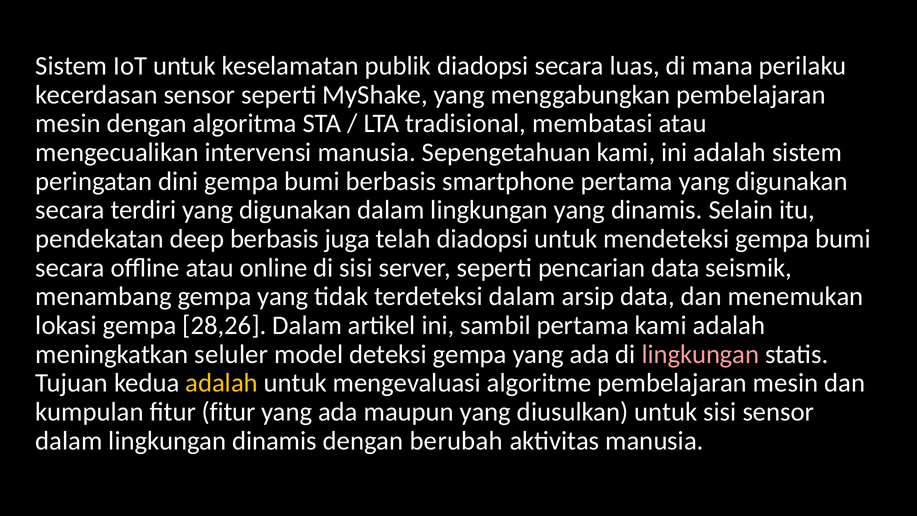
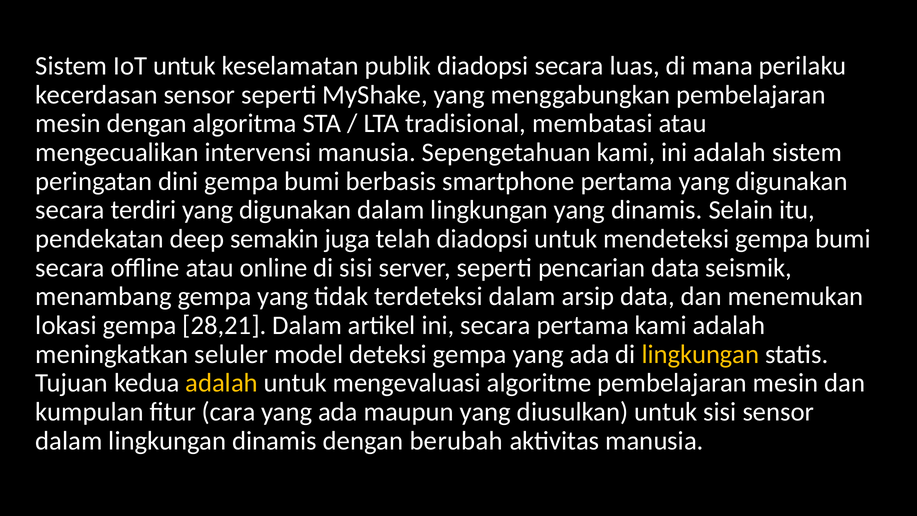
deep berbasis: berbasis -> semakin (275, 239)
28,26: 28,26 -> 28,21 (224, 325)
ini sambil: sambil -> secara (496, 325)
lingkungan colour: pink -> yellow (700, 354)
fitur fitur: fitur -> cara (229, 412)
